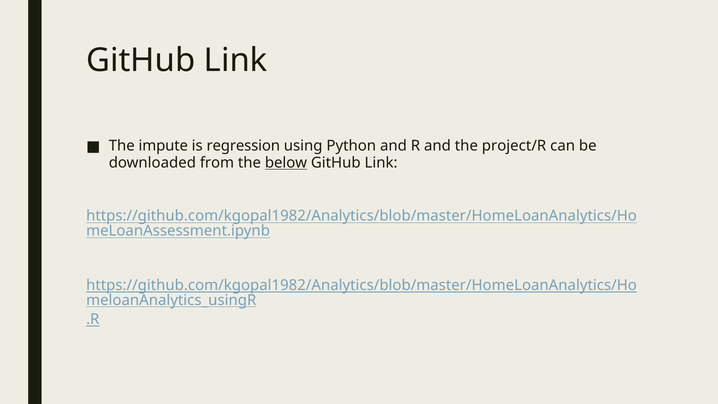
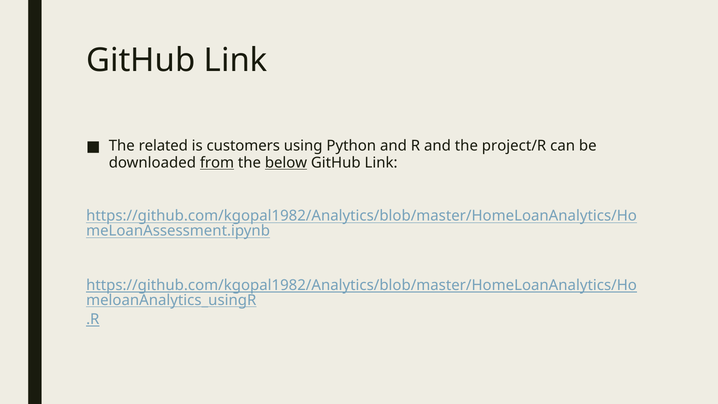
impute: impute -> related (163, 146)
regression: regression -> customers (243, 146)
from underline: none -> present (217, 163)
